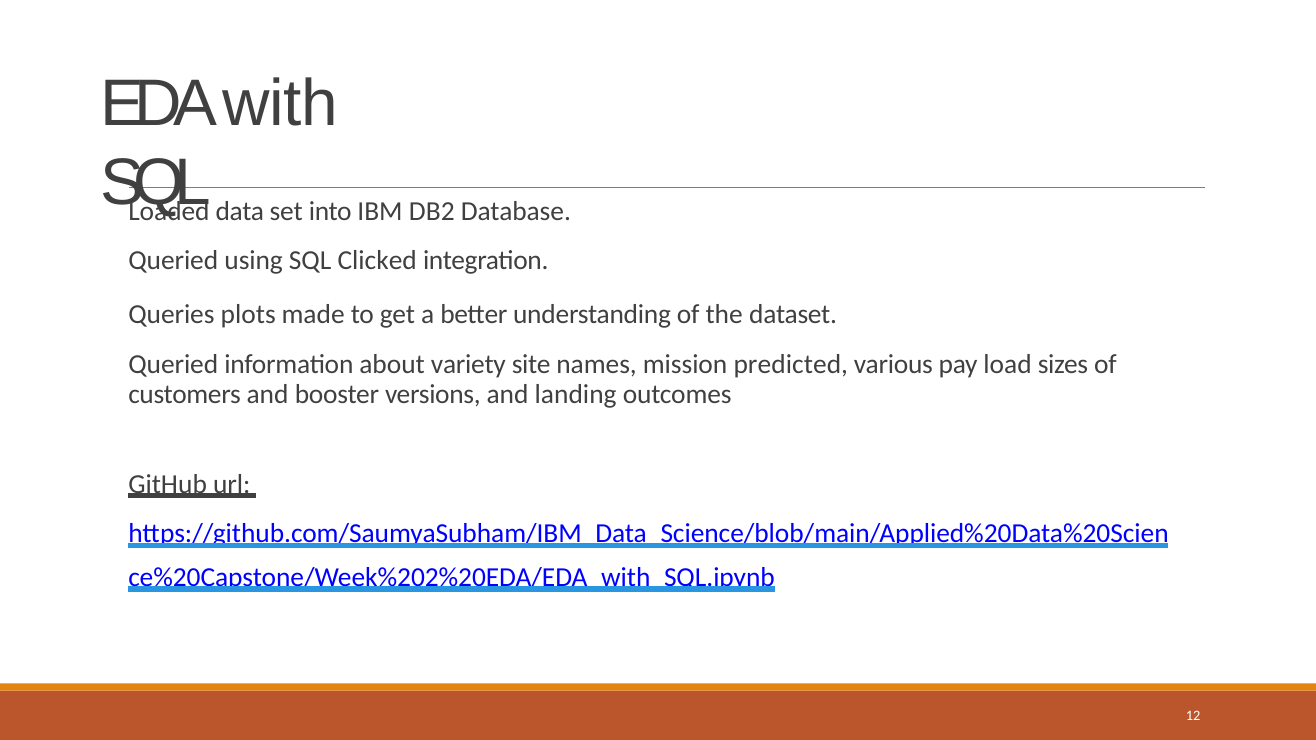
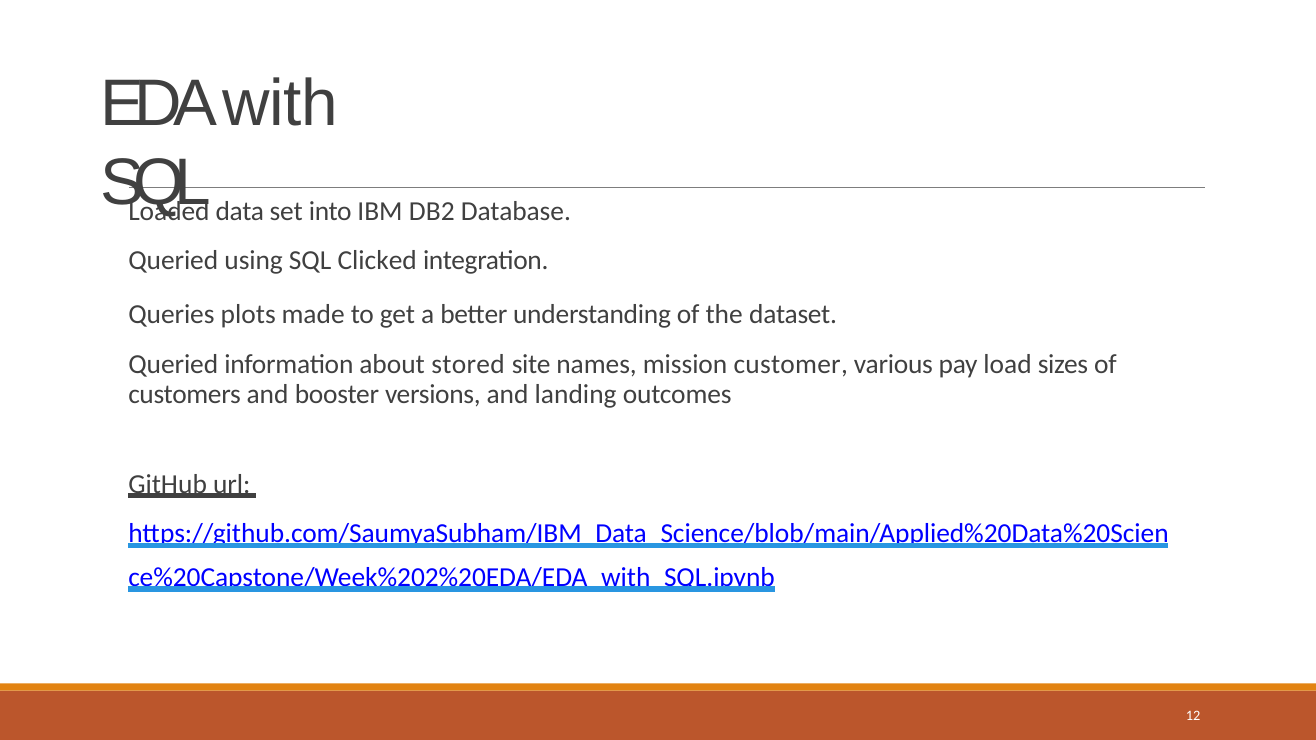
variety: variety -> stored (468, 364)
predicted: predicted -> customer (791, 364)
